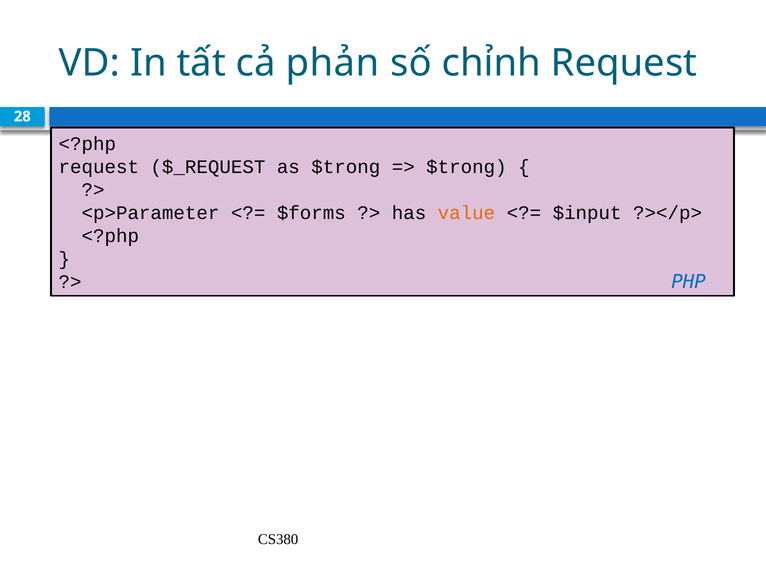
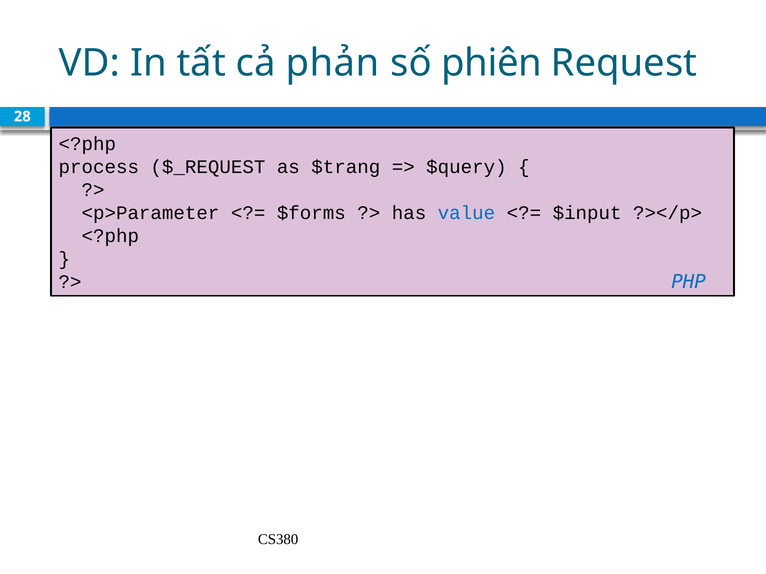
chỉnh: chỉnh -> phiên (492, 63)
request: request -> process (99, 167)
as $trong: $trong -> $trang (346, 167)
$trong: $trong -> $query (466, 167)
value colour: orange -> blue (466, 213)
